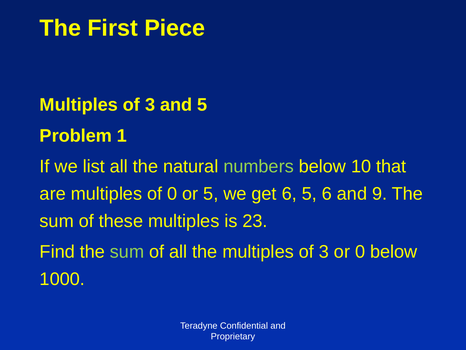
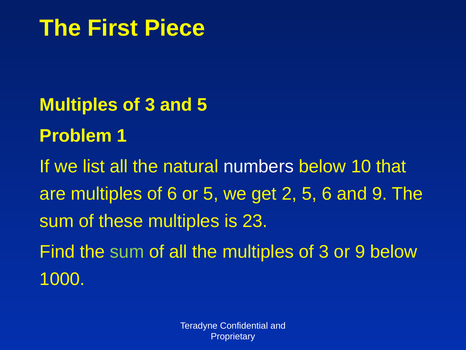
numbers colour: light green -> white (259, 166)
of 0: 0 -> 6 (172, 194)
get 6: 6 -> 2 (289, 194)
or 0: 0 -> 9 (360, 252)
